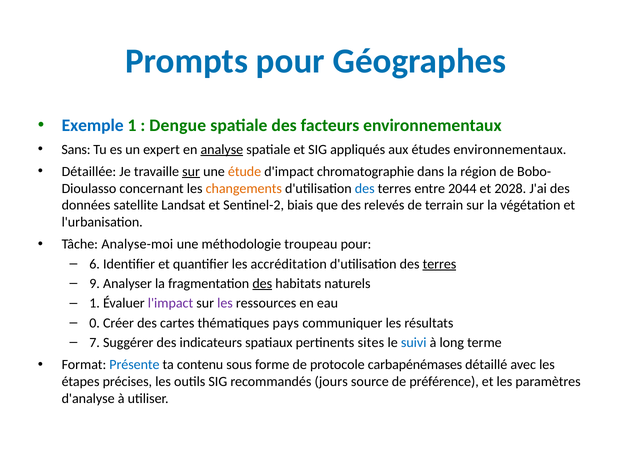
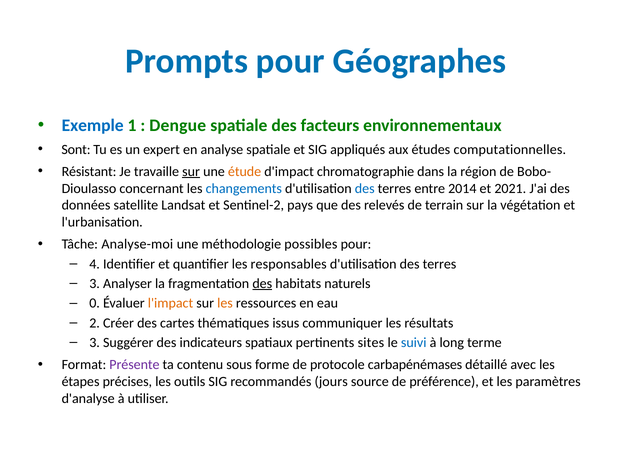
Sans: Sans -> Sont (76, 150)
analyse underline: present -> none (222, 150)
études environnementaux: environnementaux -> computationnelles (510, 150)
Détaillée: Détaillée -> Résistant (89, 172)
changements colour: orange -> blue (244, 188)
2044: 2044 -> 2014 (462, 188)
2028: 2028 -> 2021 (510, 188)
biais: biais -> pays (300, 205)
troupeau: troupeau -> possibles (311, 244)
6: 6 -> 4 (95, 264)
accréditation: accréditation -> responsables (289, 264)
terres underline: present -> none (439, 264)
9: 9 -> 3 (95, 284)
1: 1 -> 0 (95, 303)
l'impact colour: purple -> orange (171, 303)
les colour: purple -> orange (225, 303)
0: 0 -> 2 (95, 323)
pays: pays -> issus (286, 323)
7: 7 -> 3 (95, 343)
Présente colour: blue -> purple (134, 365)
